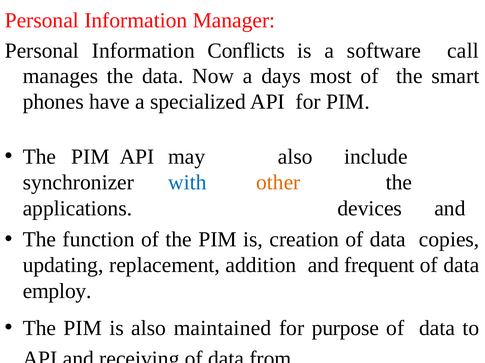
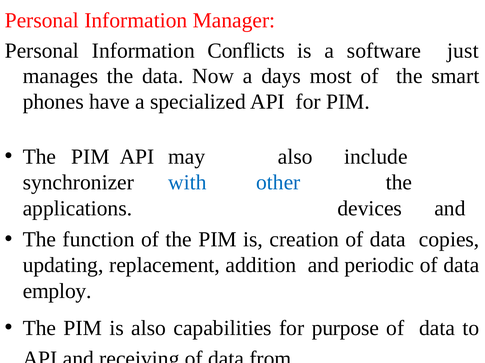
call: call -> just (463, 51)
other colour: orange -> blue (278, 183)
frequent: frequent -> periodic (379, 266)
maintained: maintained -> capabilities (223, 329)
